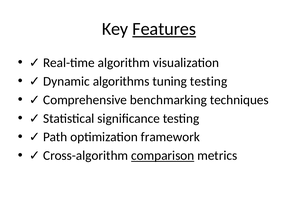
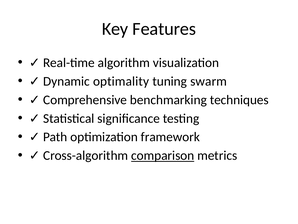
Features underline: present -> none (164, 29)
algorithms: algorithms -> optimality (121, 81)
tuning testing: testing -> swarm (209, 81)
